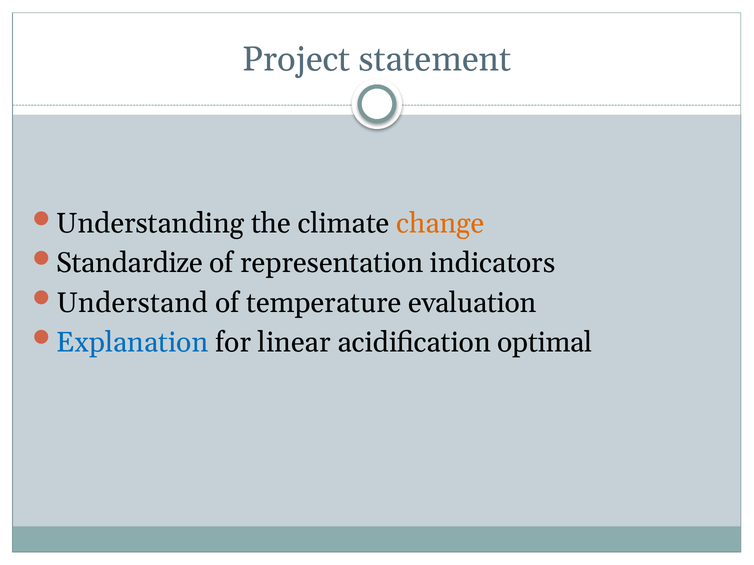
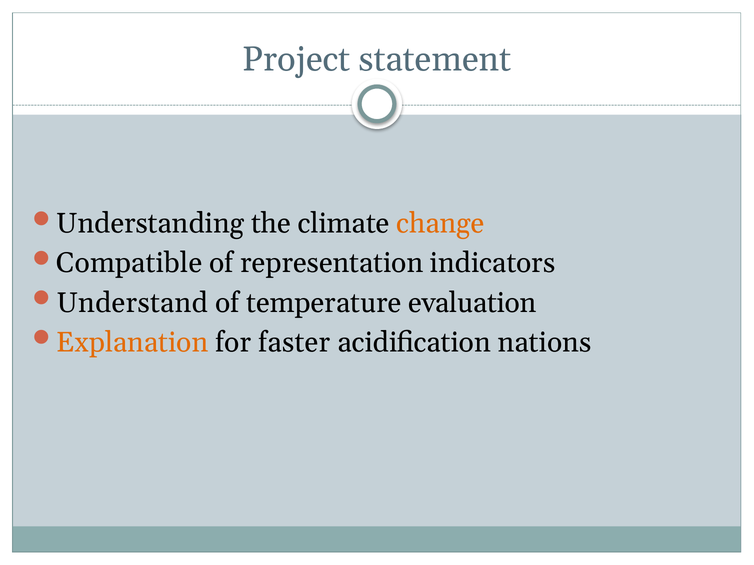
Standardize: Standardize -> Compatible (129, 263)
Explanation colour: blue -> orange (132, 343)
linear: linear -> faster (294, 343)
optimal: optimal -> nations (545, 343)
